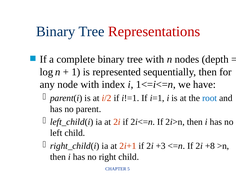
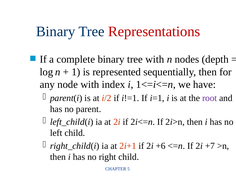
root colour: blue -> purple (210, 98)
+3: +3 -> +6 (161, 146)
+8: +8 -> +7 (210, 146)
